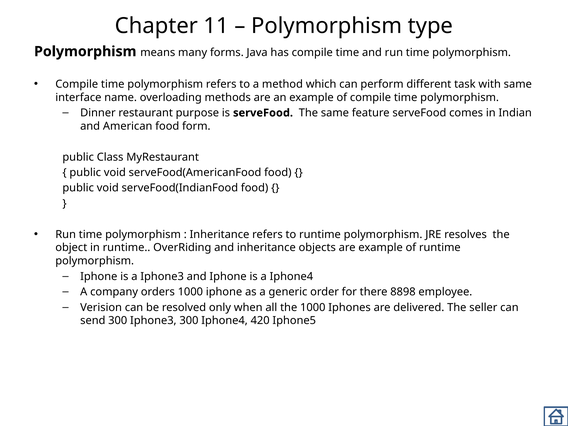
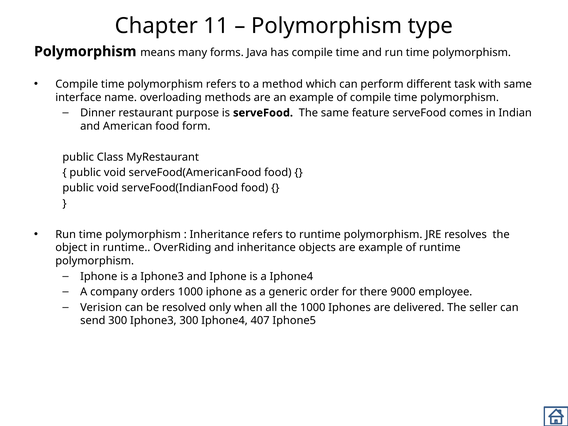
8898: 8898 -> 9000 (403, 292)
420: 420 -> 407 (260, 321)
